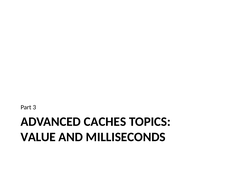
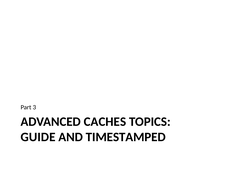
VALUE: VALUE -> GUIDE (38, 137)
MILLISECONDS: MILLISECONDS -> TIMESTAMPED (126, 137)
